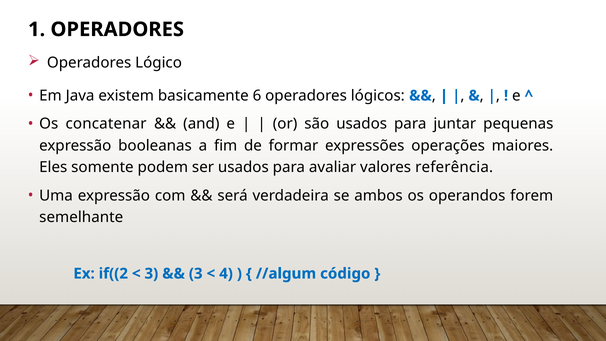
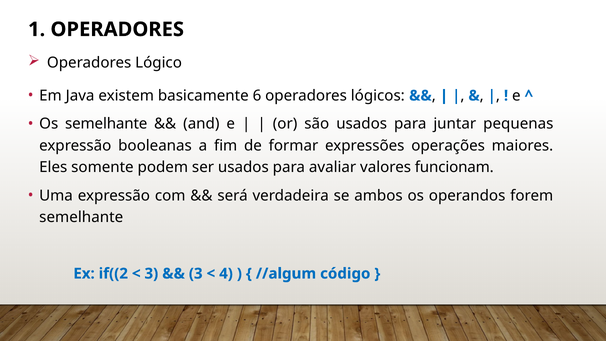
Os concatenar: concatenar -> semelhante (106, 124)
referência: referência -> funcionam (454, 167)
